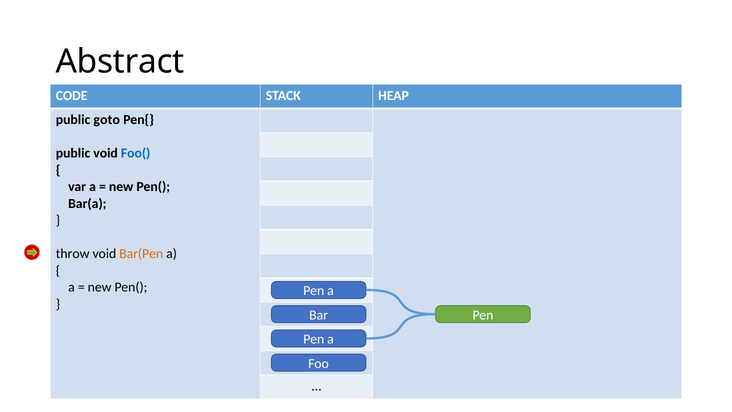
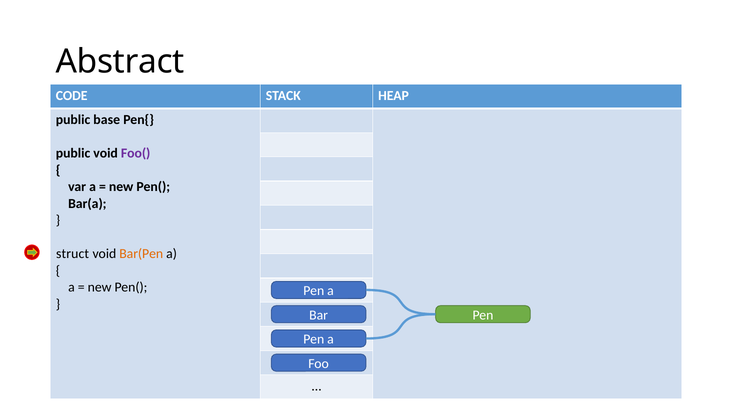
goto: goto -> base (107, 120)
Foo( colour: blue -> purple (136, 153)
throw: throw -> struct (73, 254)
